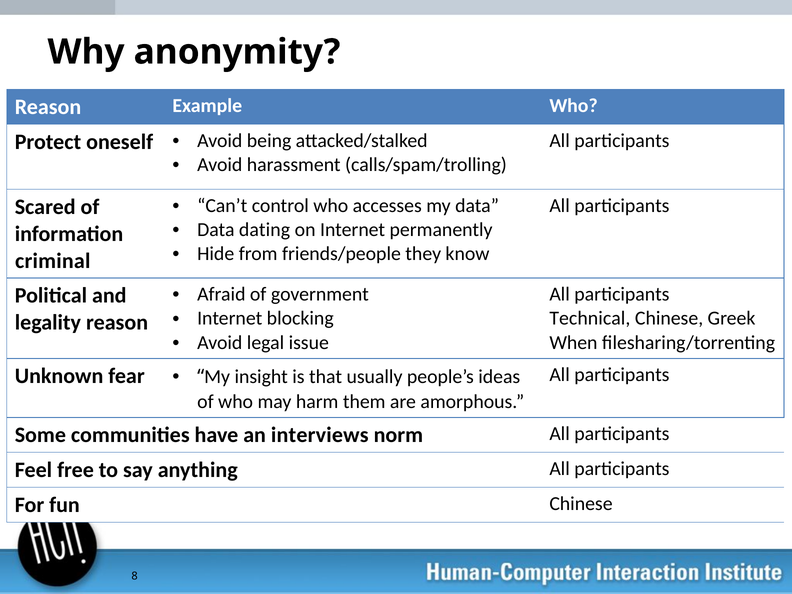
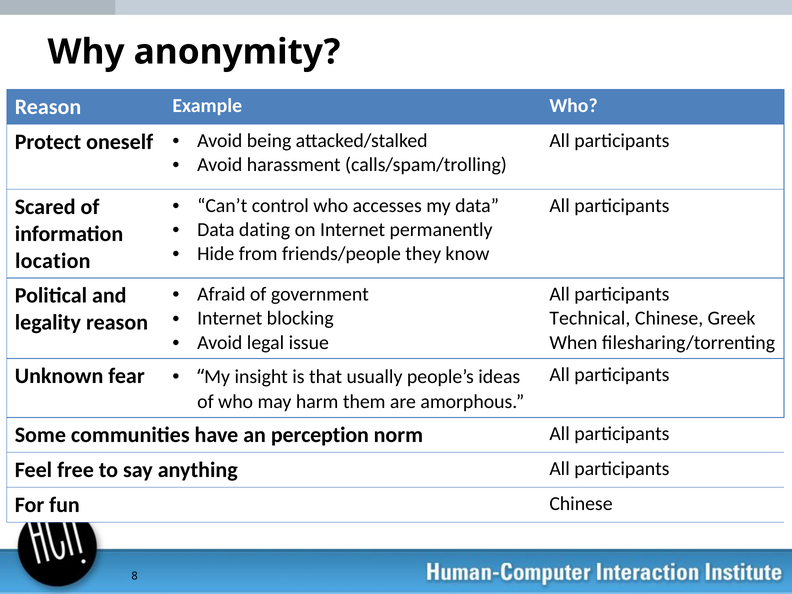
criminal: criminal -> location (53, 261)
interviews: interviews -> perception (320, 435)
